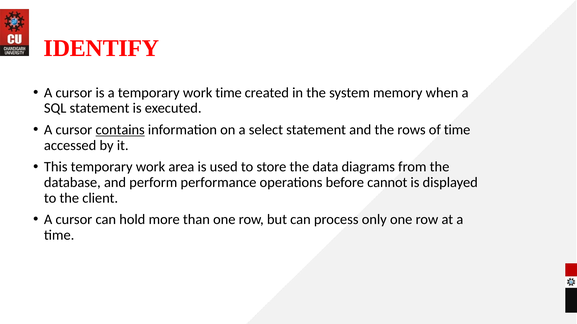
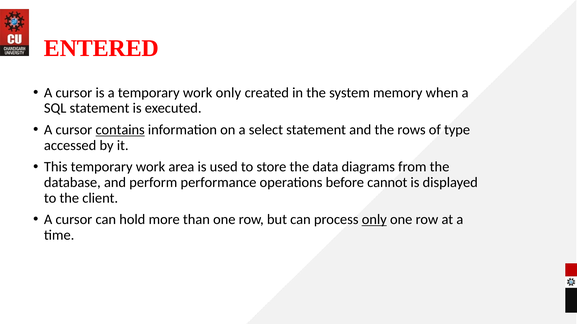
IDENTIFY: IDENTIFY -> ENTERED (101, 48)
work time: time -> only (228, 93)
of time: time -> type (457, 130)
only underline: none -> present (374, 220)
